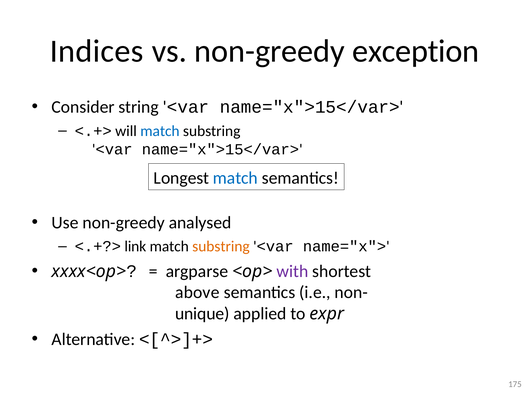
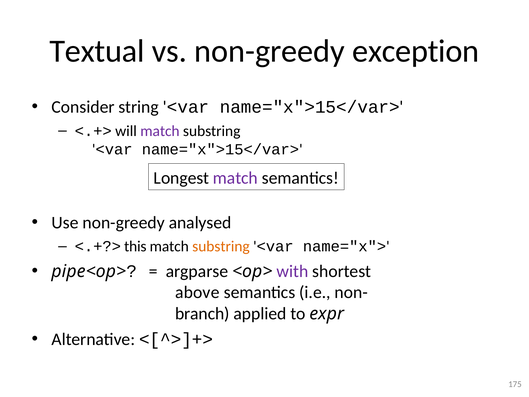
Indices: Indices -> Textual (97, 51)
match colour: blue -> purple (160, 131)
match colour: blue -> purple (235, 178)
link: link -> this (135, 246)
xxxx<op>: xxxx<op> -> pipe<op> (89, 271)
unique: unique -> branch (202, 313)
